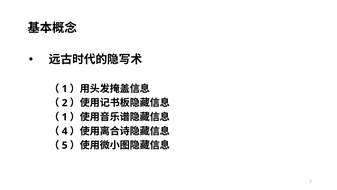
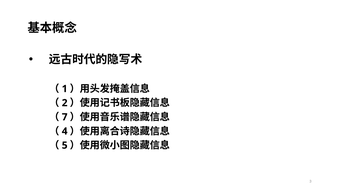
1: 1 -> 7 (65, 117)
